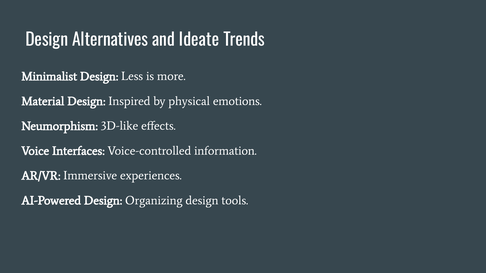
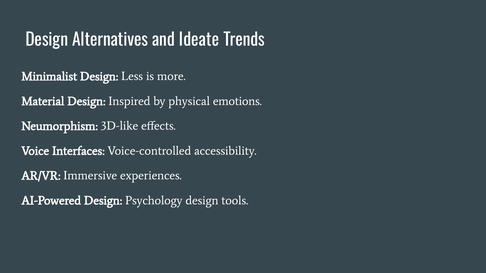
information: information -> accessibility (225, 151)
Organizing: Organizing -> Psychology (154, 201)
